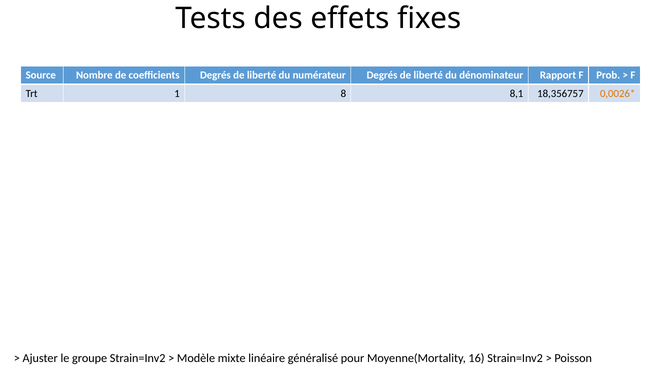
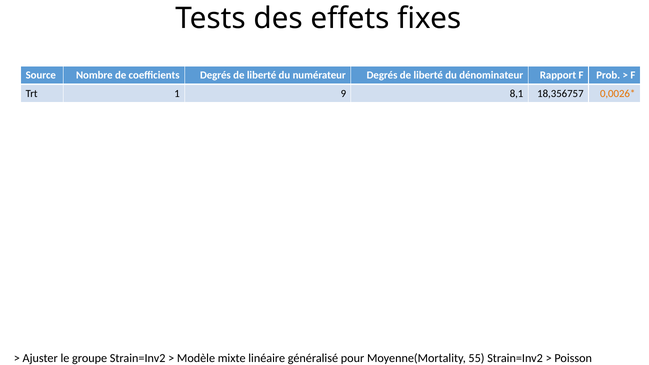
8: 8 -> 9 (343, 94)
16: 16 -> 55 (476, 358)
